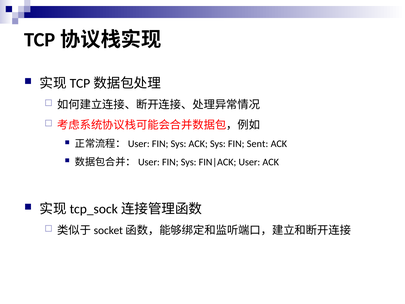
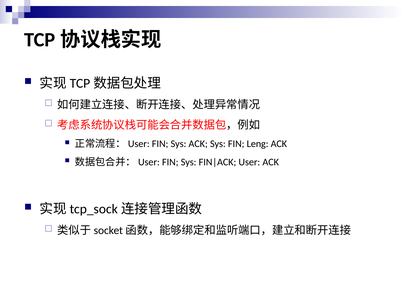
Sent: Sent -> Leng (258, 144)
